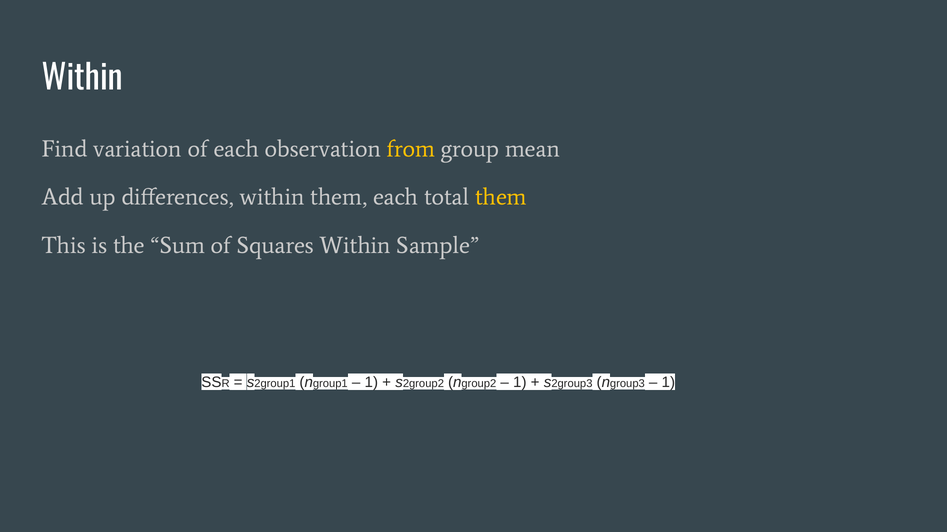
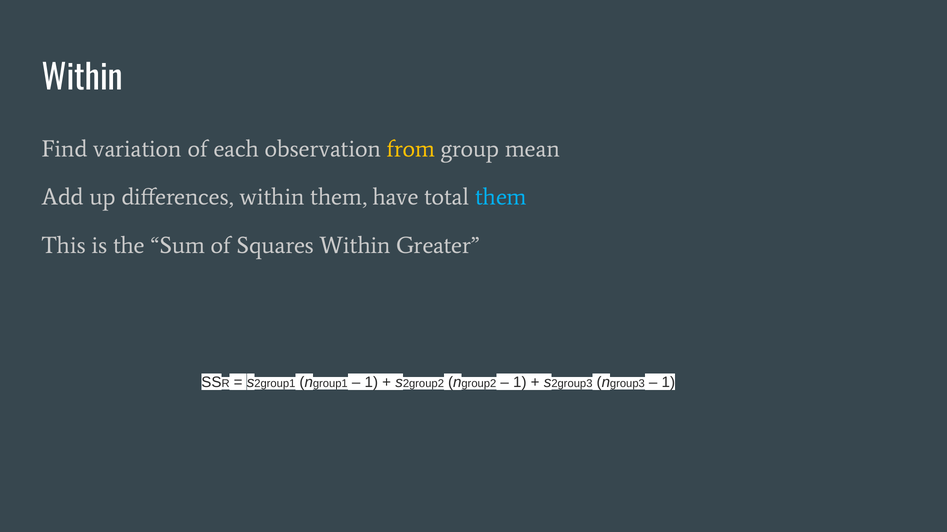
them each: each -> have (396, 197)
them colour: yellow -> light blue (501, 197)
Sample: Sample -> Greater (438, 246)
